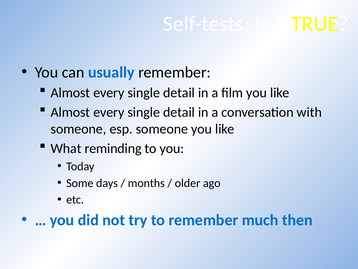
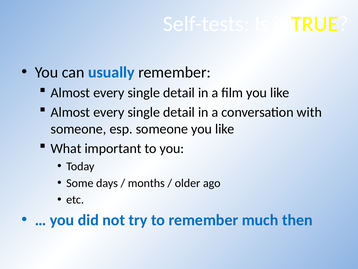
reminding: reminding -> important (113, 148)
